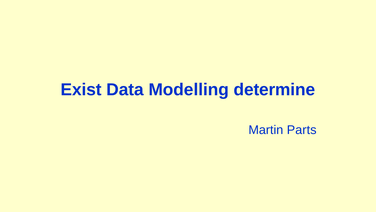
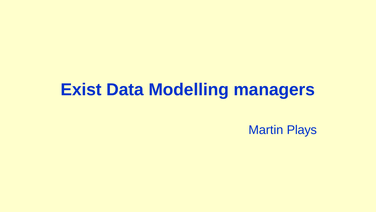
determine: determine -> managers (274, 90)
Parts: Parts -> Plays (302, 130)
